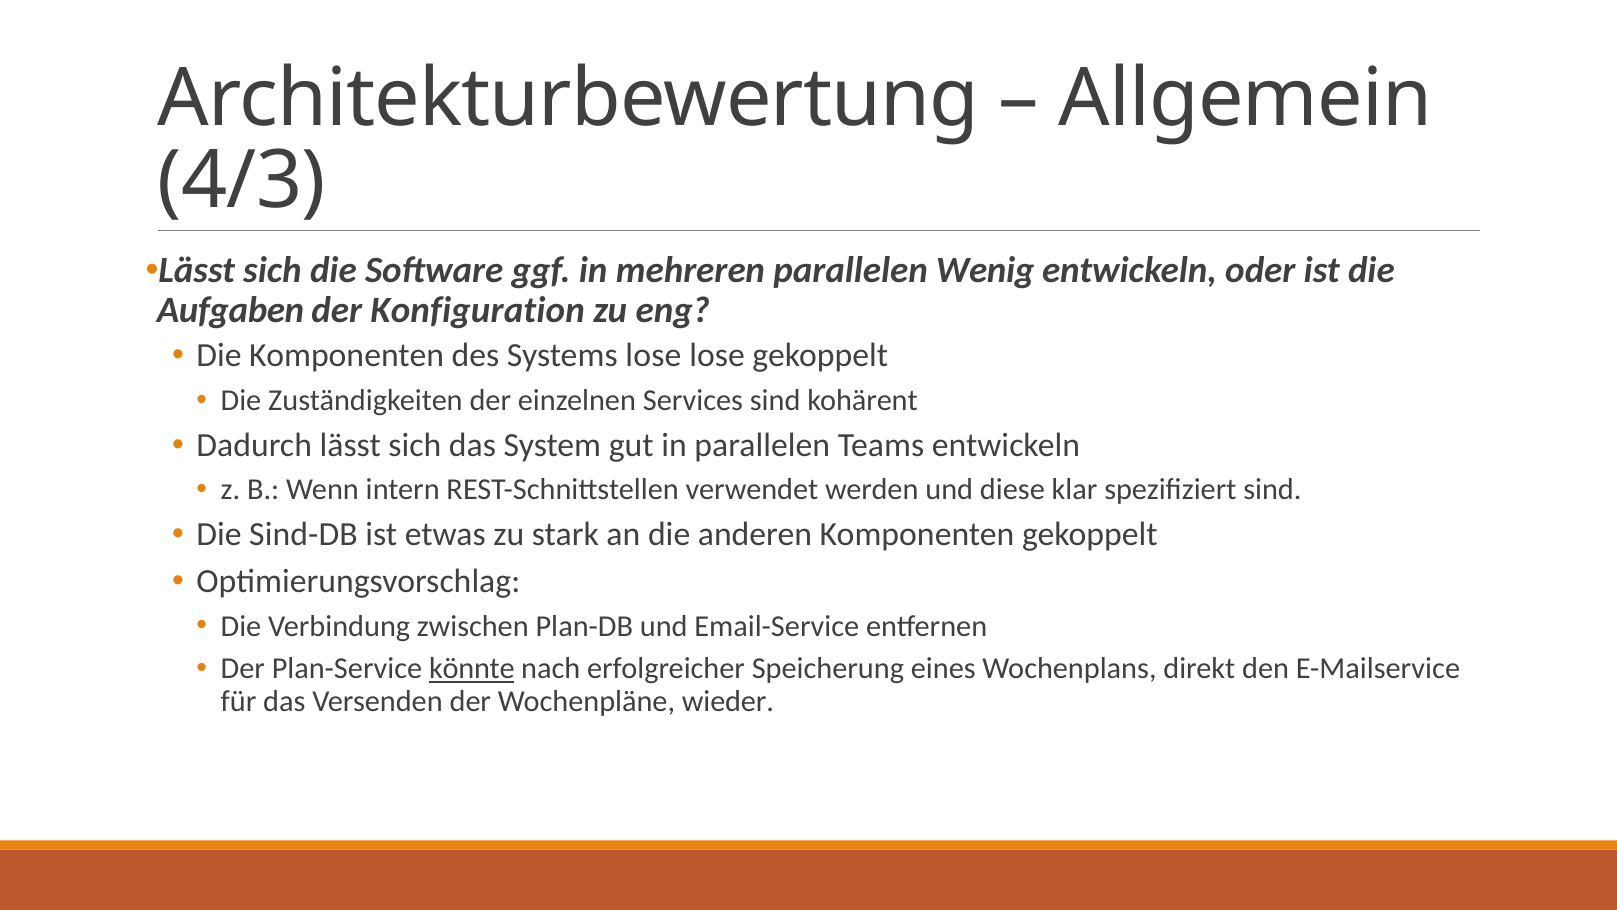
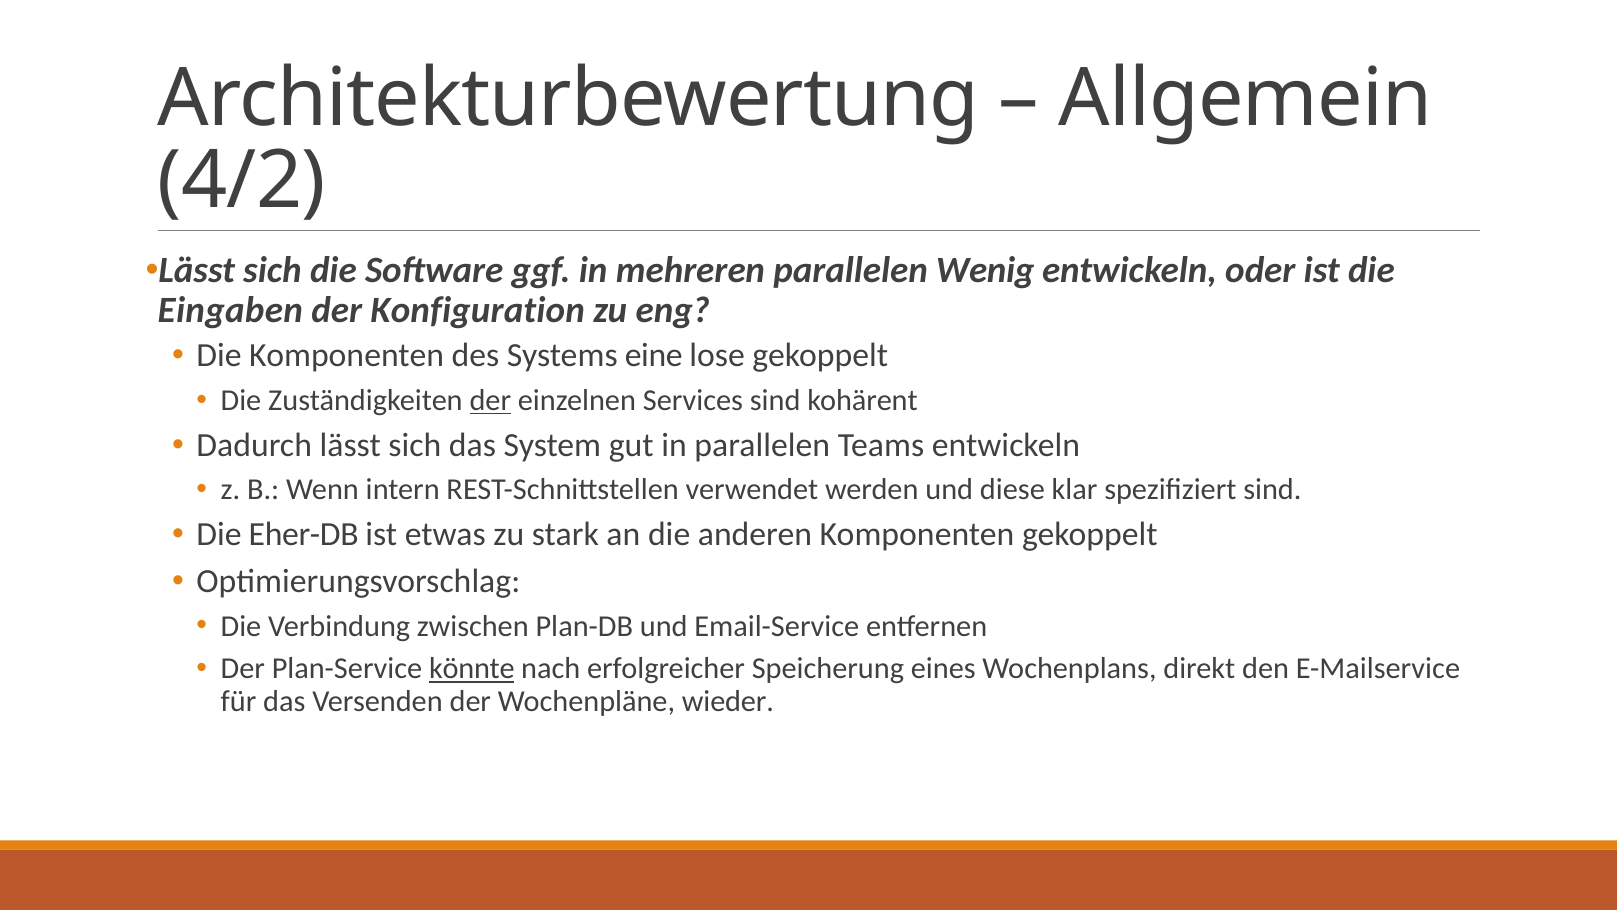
4/3: 4/3 -> 4/2 (242, 181)
Aufgaben: Aufgaben -> Eingaben (230, 311)
Systems lose: lose -> eine (654, 356)
der underline: none -> present (490, 400)
Sind-DB: Sind-DB -> Eher-DB (304, 534)
